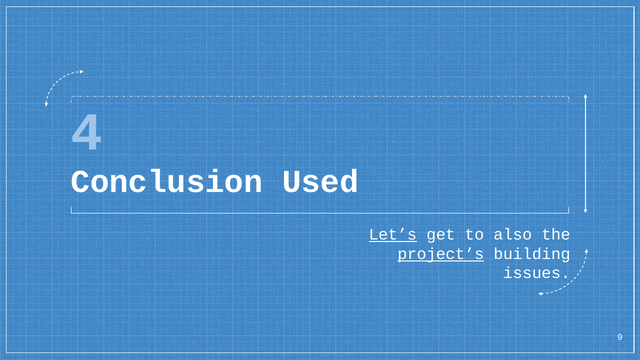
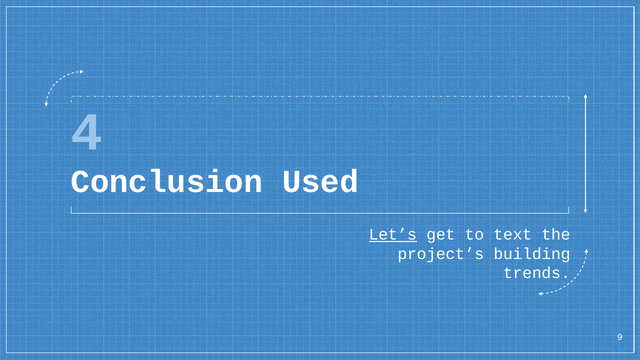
also: also -> text (513, 235)
project’s underline: present -> none (441, 254)
issues: issues -> trends (537, 273)
